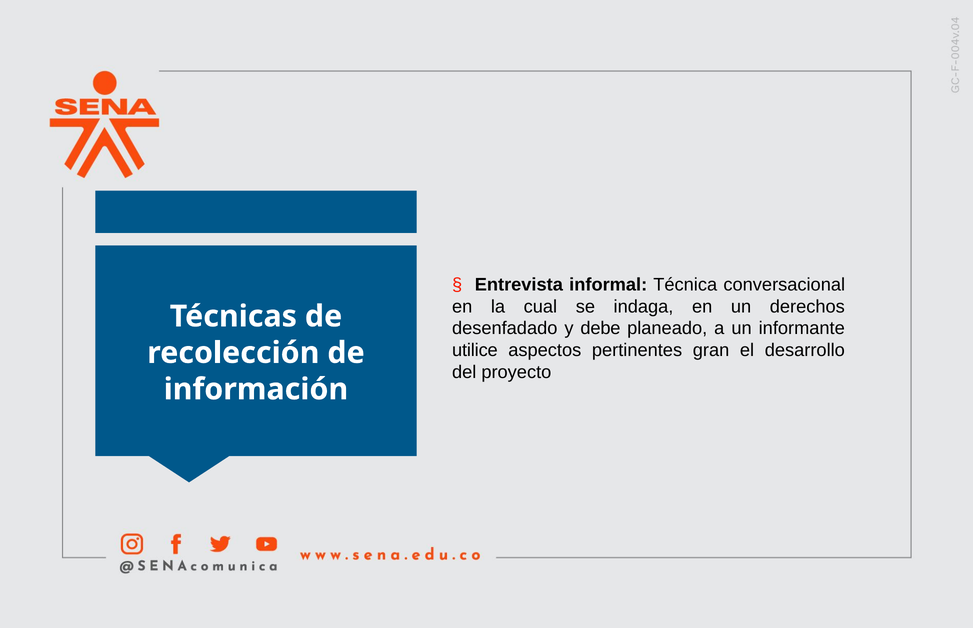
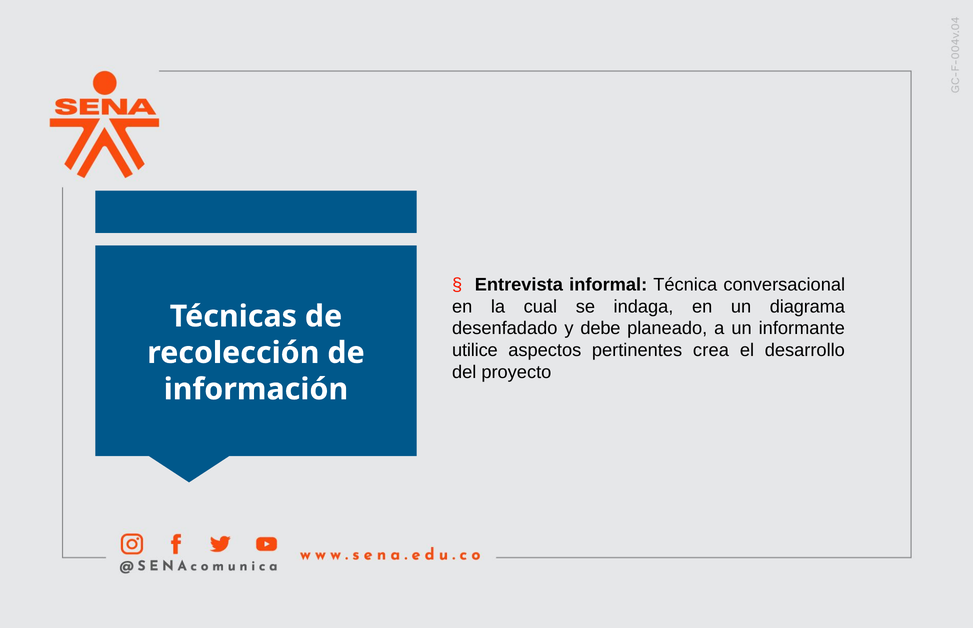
derechos: derechos -> diagrama (807, 307)
gran: gran -> crea (711, 351)
